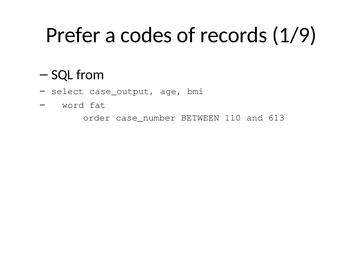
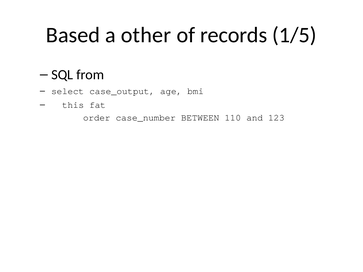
Prefer: Prefer -> Based (73, 35)
codes: codes -> other (146, 35)
1/9: 1/9 -> 1/5 (294, 35)
word: word -> this (73, 105)
613: 613 -> 123 (276, 118)
